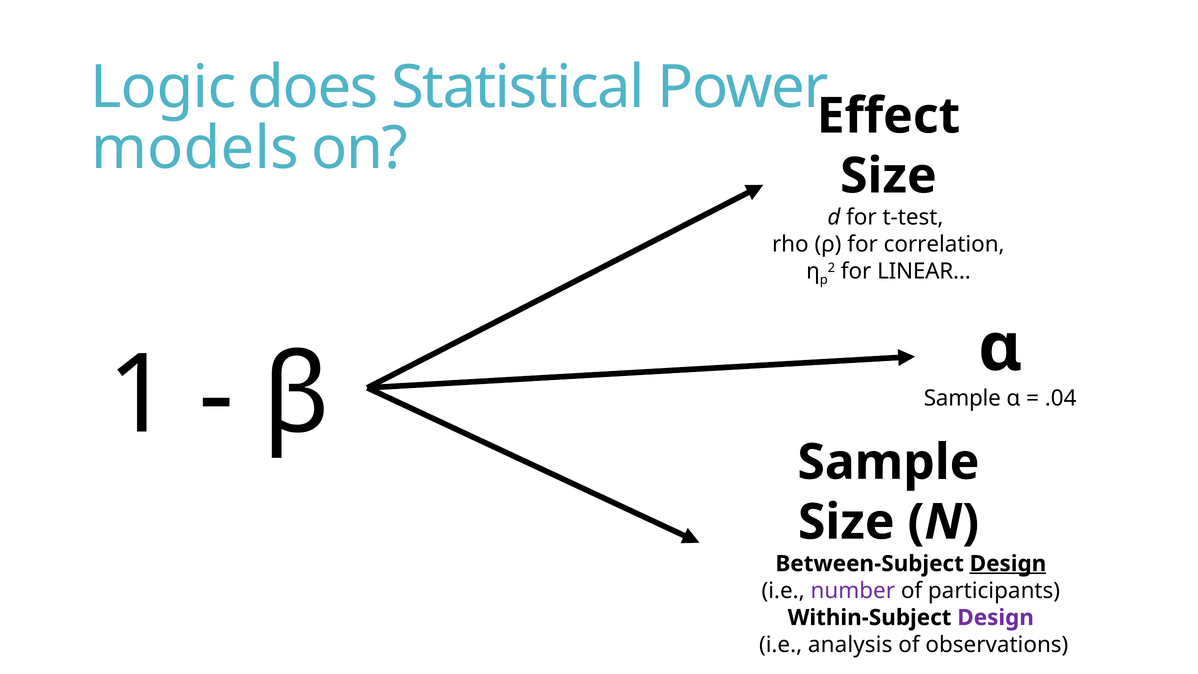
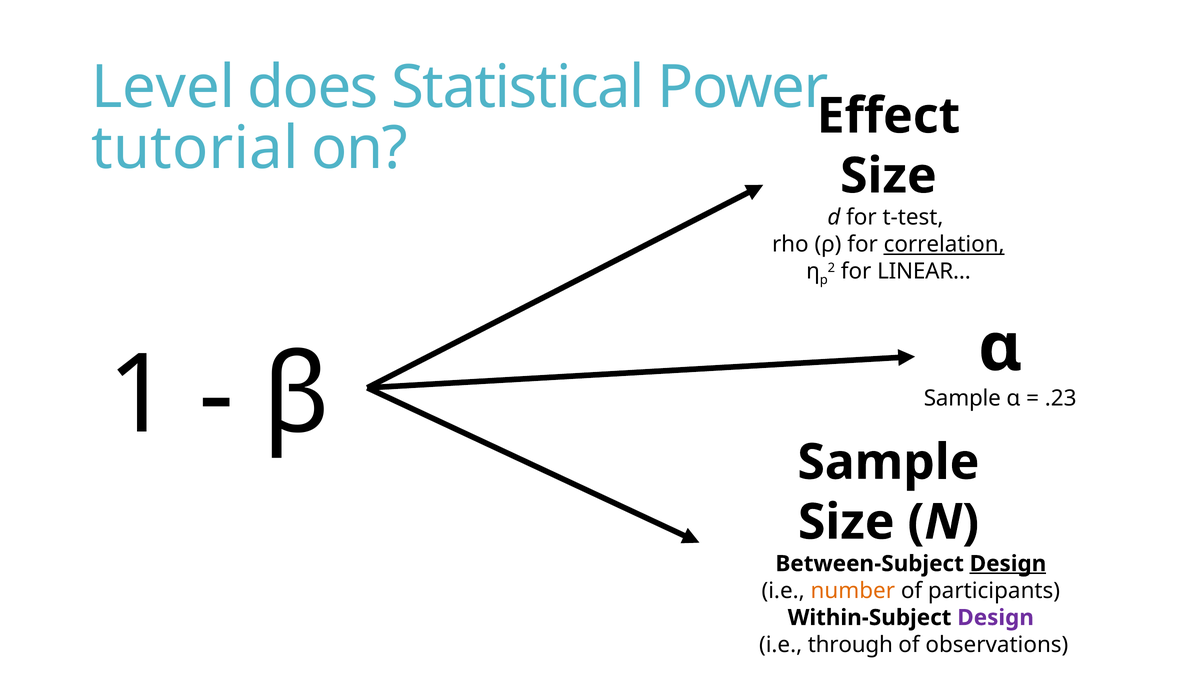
Logic: Logic -> Level (163, 87)
models: models -> tutorial (195, 149)
correlation underline: none -> present (944, 244)
.04: .04 -> .23 (1061, 399)
number colour: purple -> orange (853, 591)
analysis: analysis -> through (850, 644)
